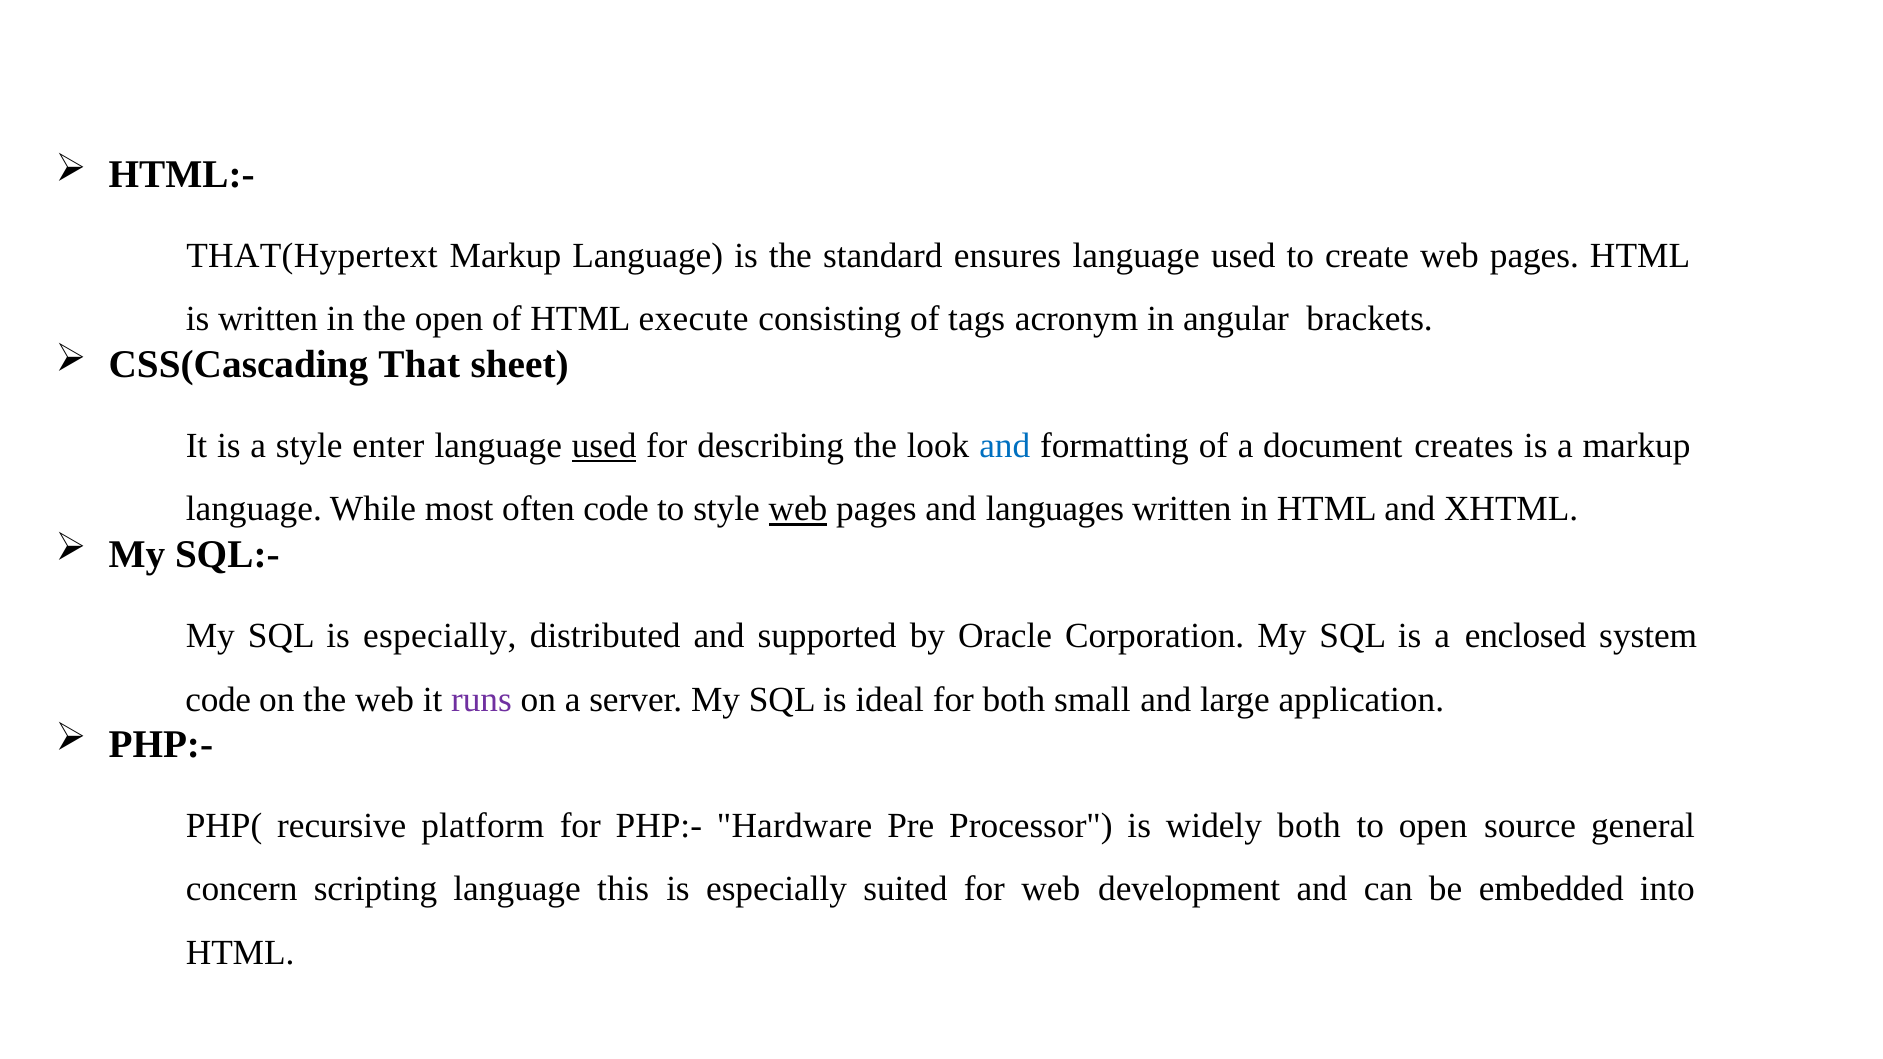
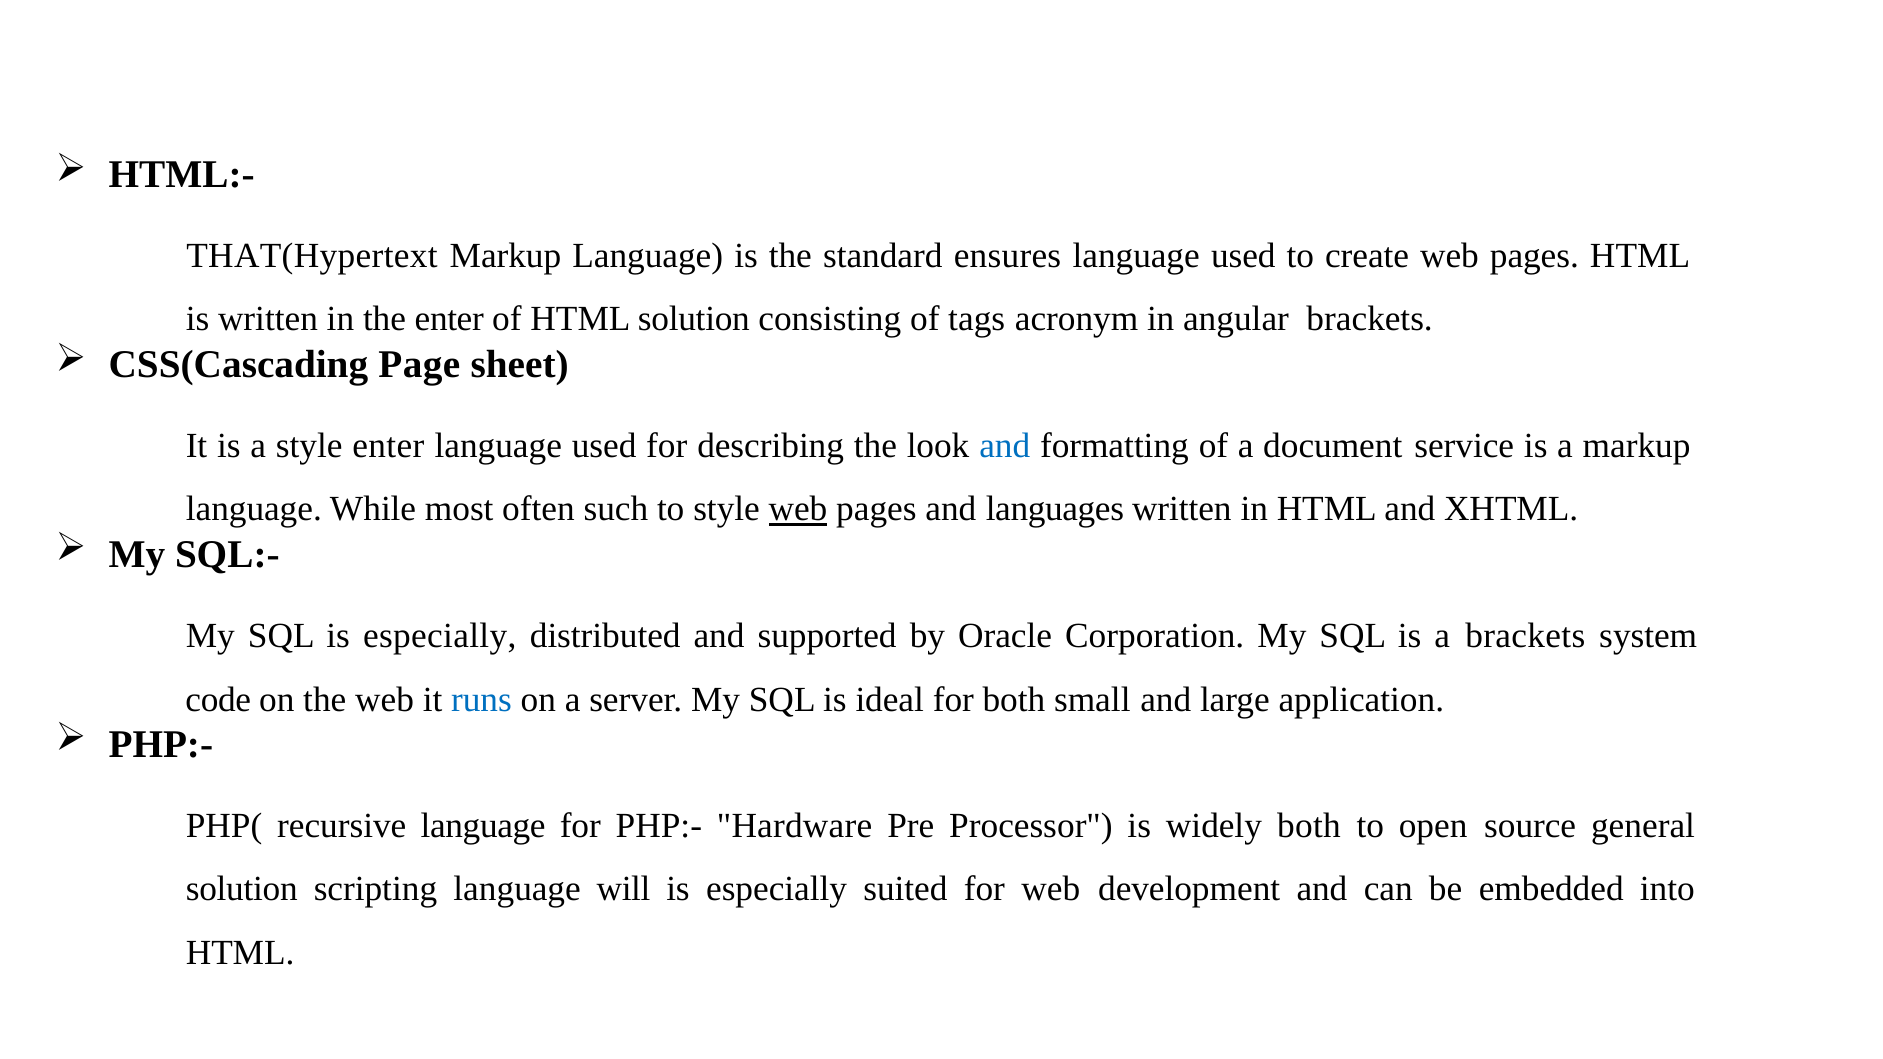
the open: open -> enter (449, 319)
HTML execute: execute -> solution (694, 319)
That: That -> Page (419, 365)
used underline: present -> none (604, 446)
creates: creates -> service (1464, 446)
often code: code -> such (616, 509)
a enclosed: enclosed -> brackets (1525, 636)
runs colour: purple -> blue (481, 699)
recursive platform: platform -> language (483, 826)
concern: concern -> solution (242, 889)
this: this -> will (624, 889)
